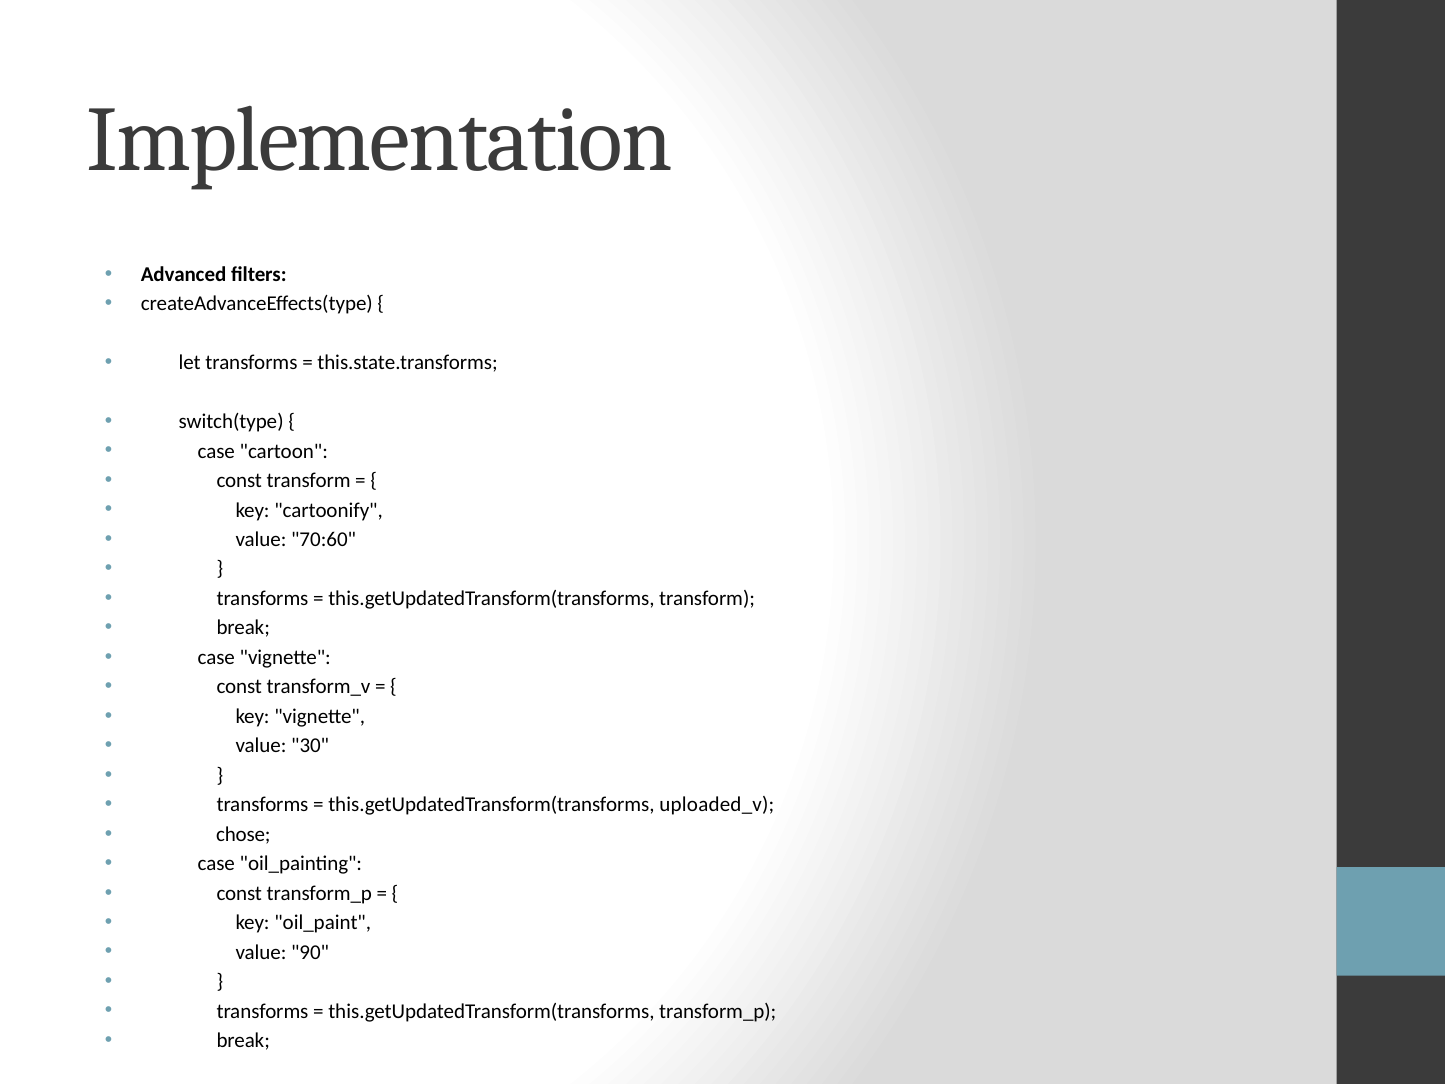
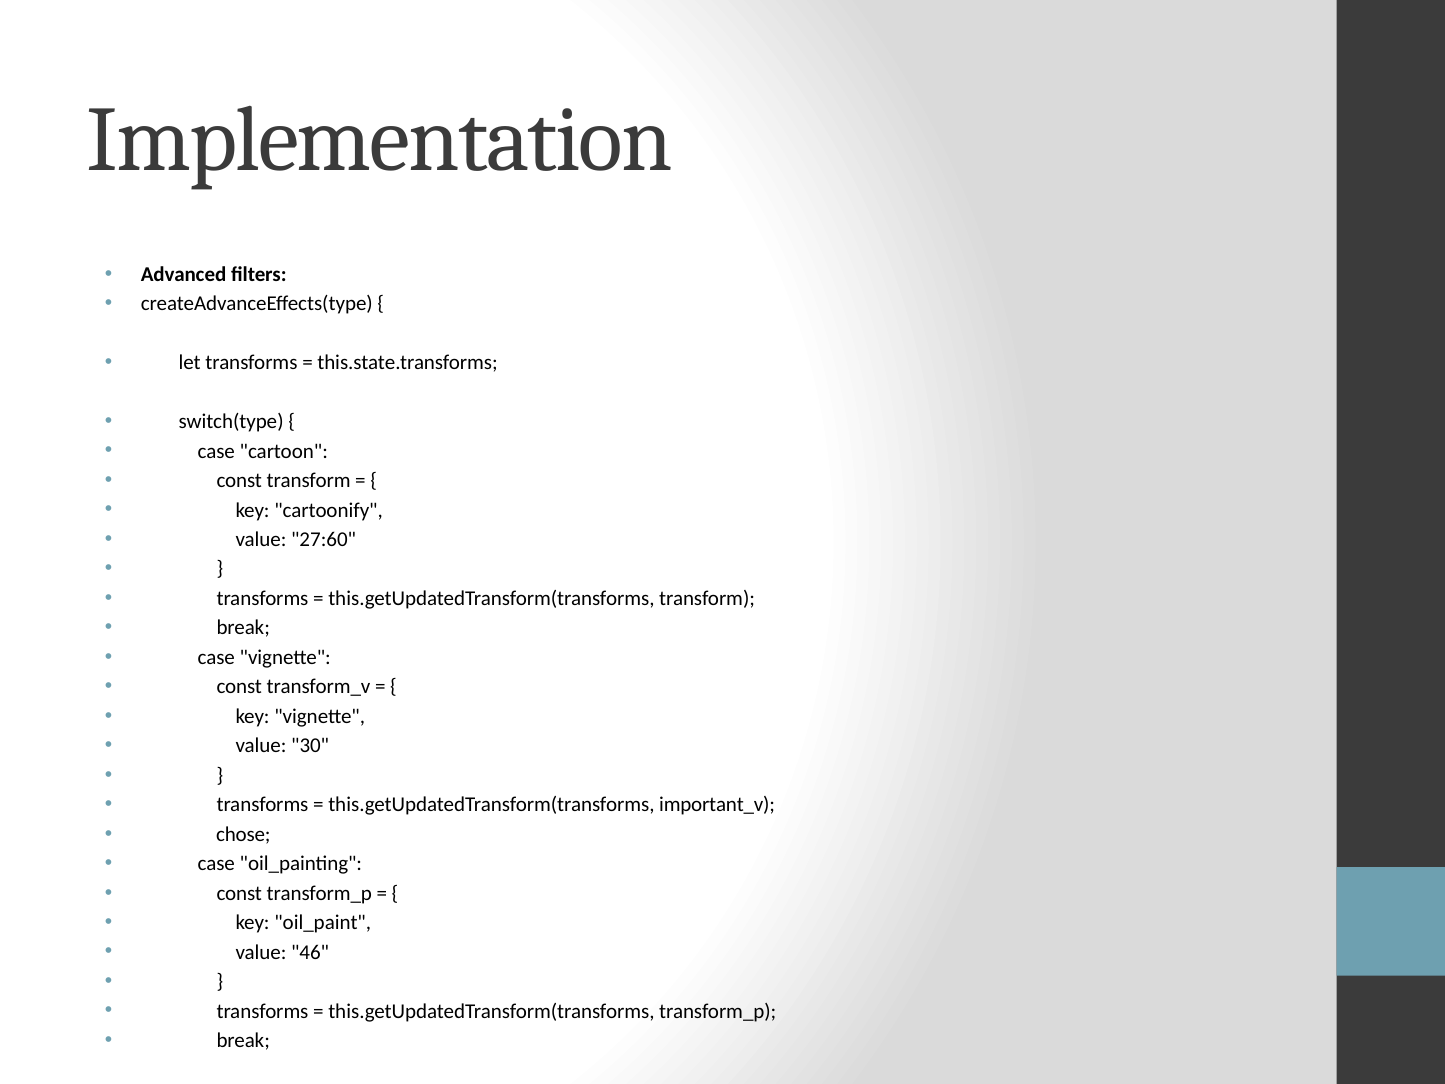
70:60: 70:60 -> 27:60 (324, 539)
uploaded_v: uploaded_v -> important_v (717, 805)
90: 90 -> 46 (310, 952)
